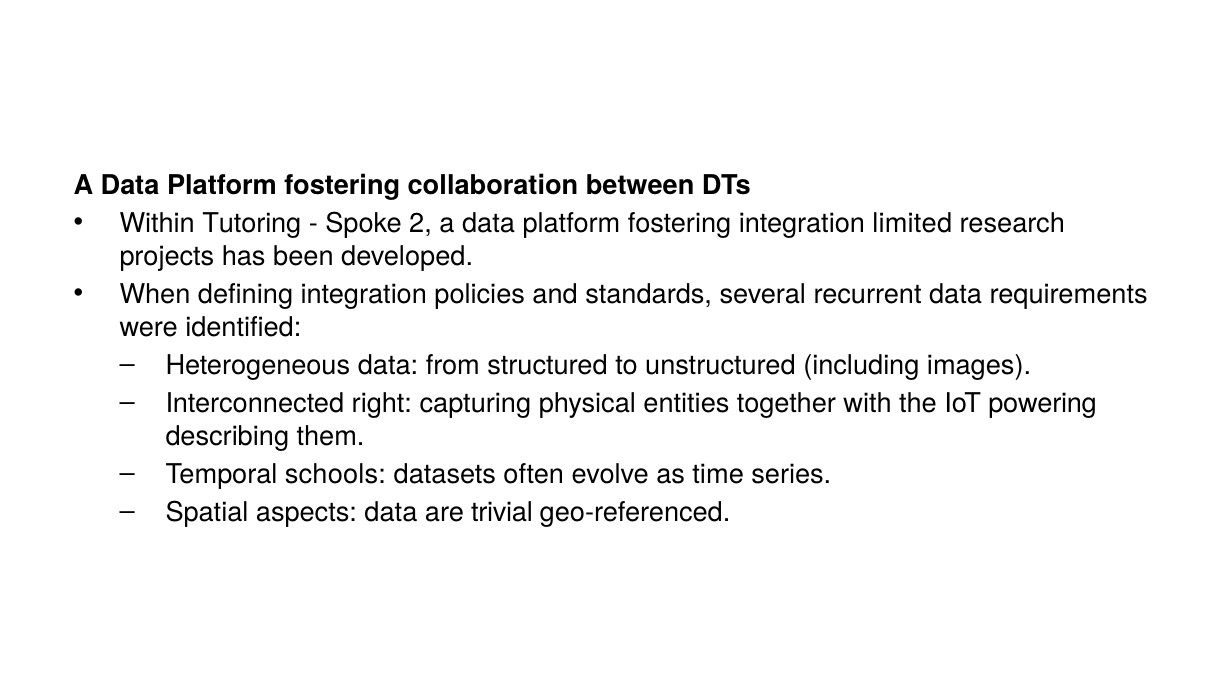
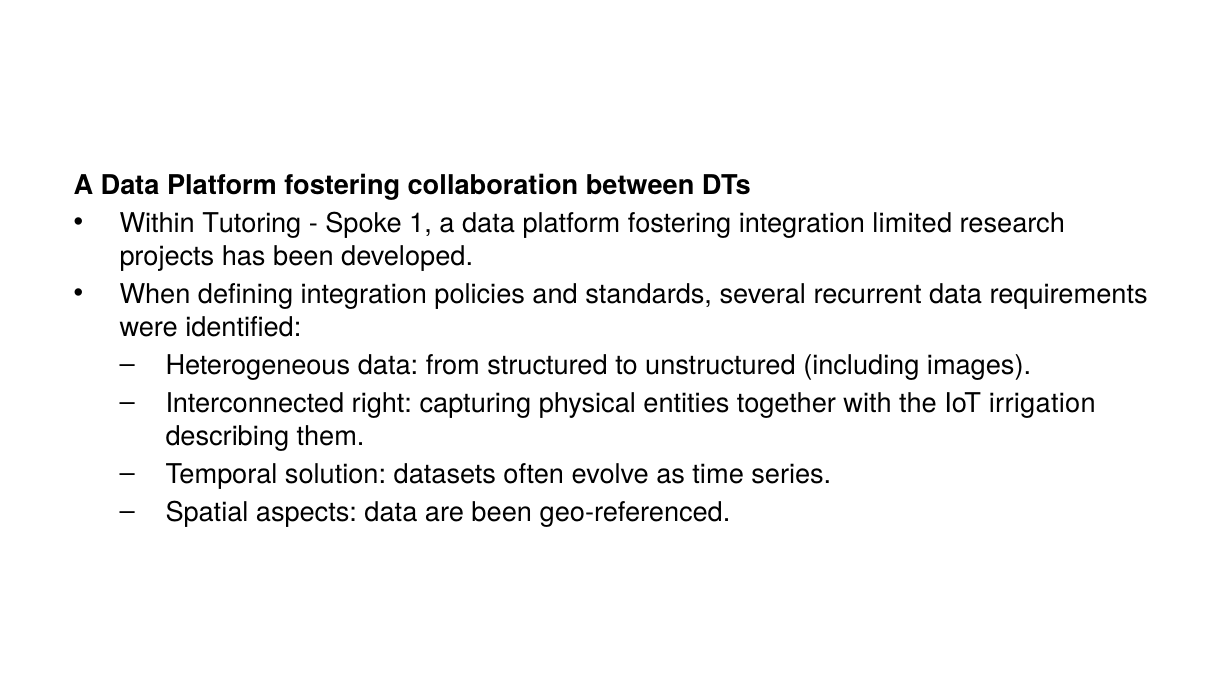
2: 2 -> 1 (421, 223)
powering: powering -> irrigation (1042, 403)
schools: schools -> solution (336, 474)
are trivial: trivial -> been (502, 512)
